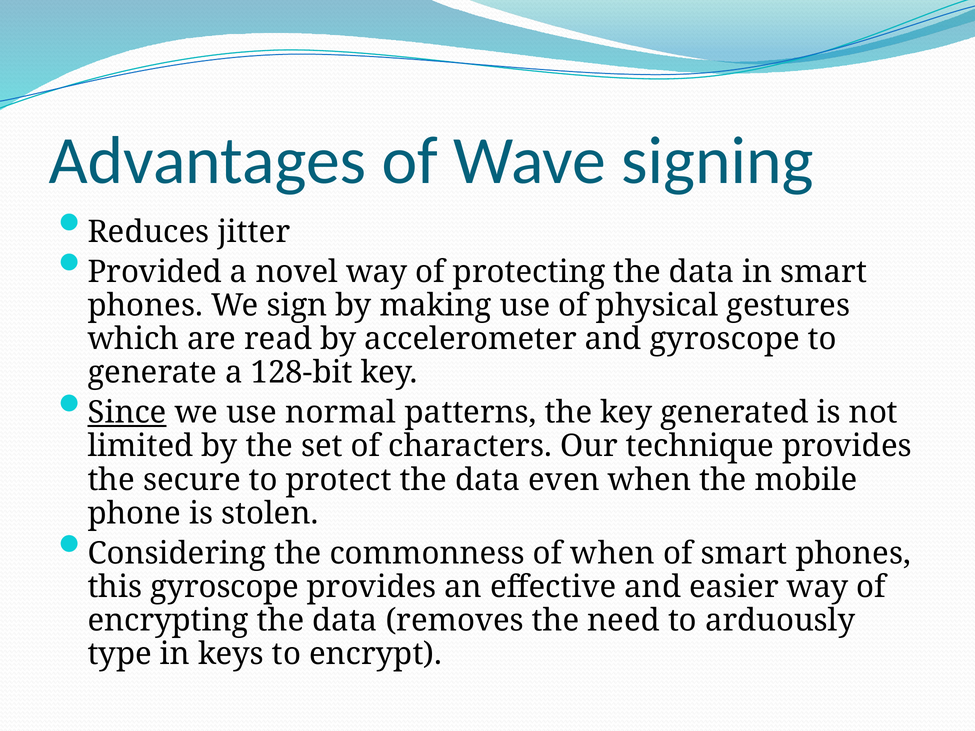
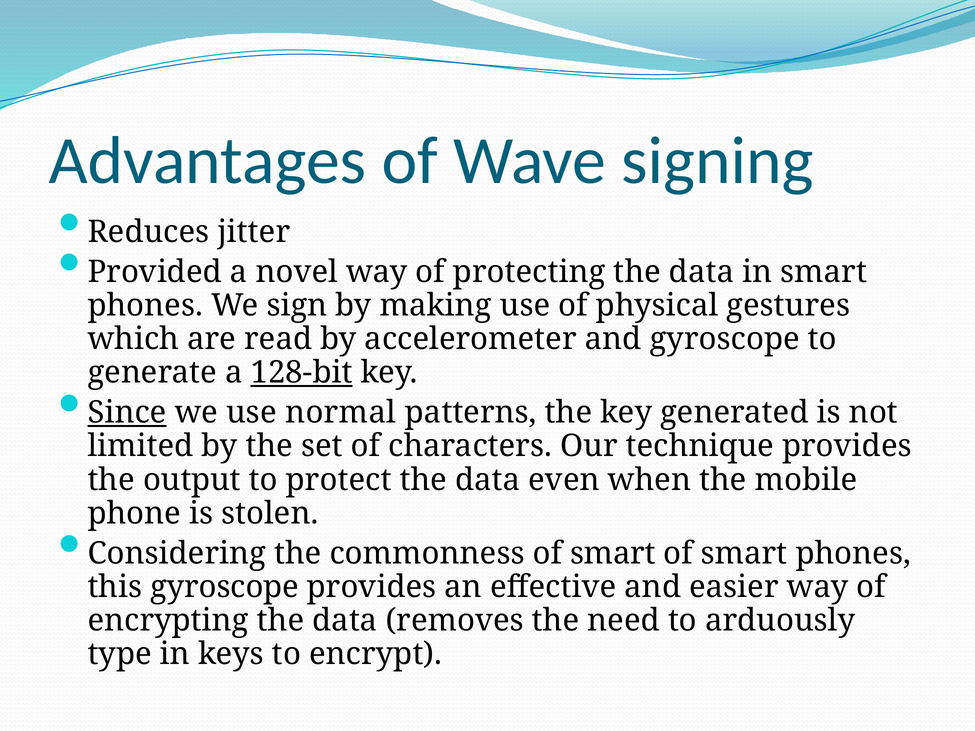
128-bit underline: none -> present (302, 373)
secure: secure -> output (192, 480)
commonness of when: when -> smart (613, 554)
